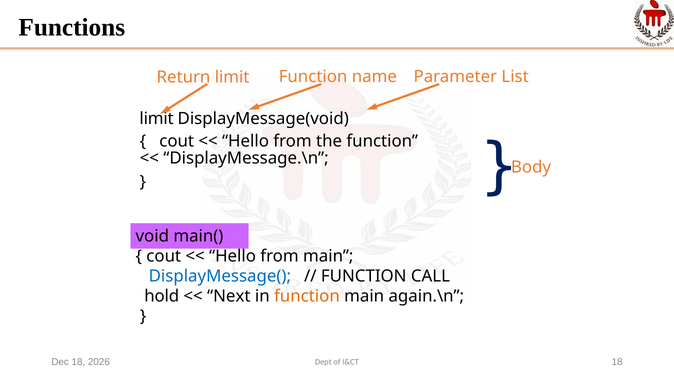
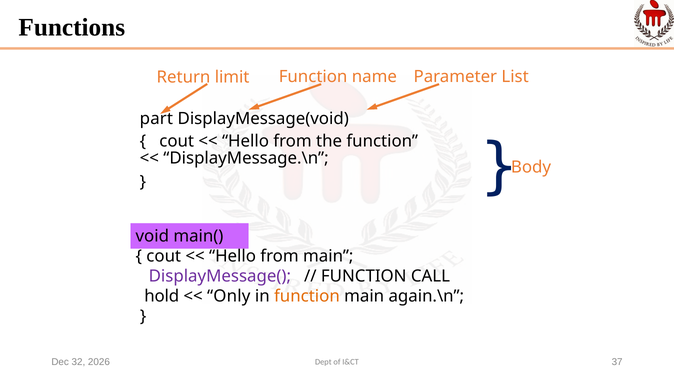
limit: limit -> part (156, 119)
DisplayMessage( colour: blue -> purple (220, 276)
Next: Next -> Only (229, 296)
18: 18 -> 32 (78, 362)
18: 18 -> 37 (617, 362)
